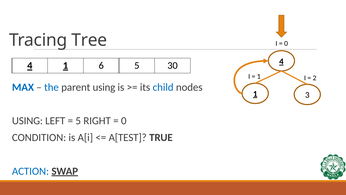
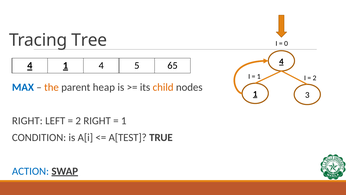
1 6: 6 -> 4 (101, 66)
30: 30 -> 65 (173, 66)
the colour: blue -> orange (51, 87)
parent using: using -> heap (104, 87)
child colour: blue -> orange (163, 87)
USING: USING -> RIGHT (27, 121)
5: 5 -> 2 (78, 121)
0: 0 -> 1 (124, 121)
